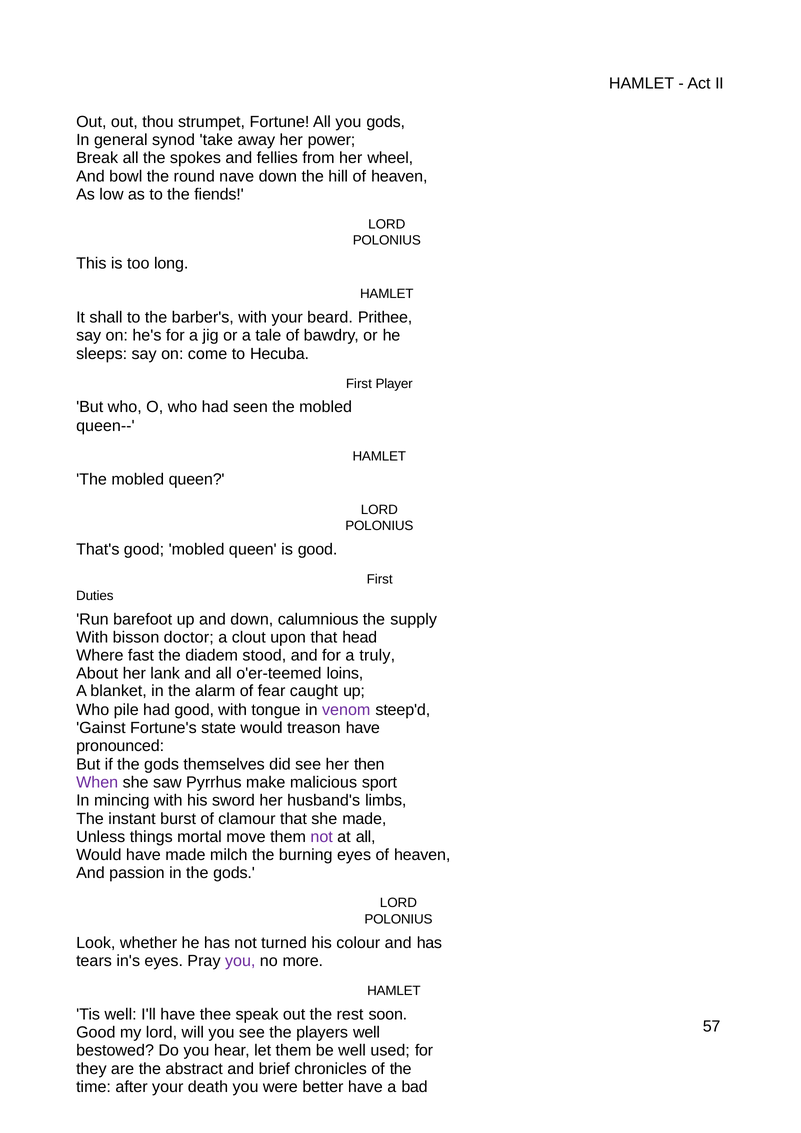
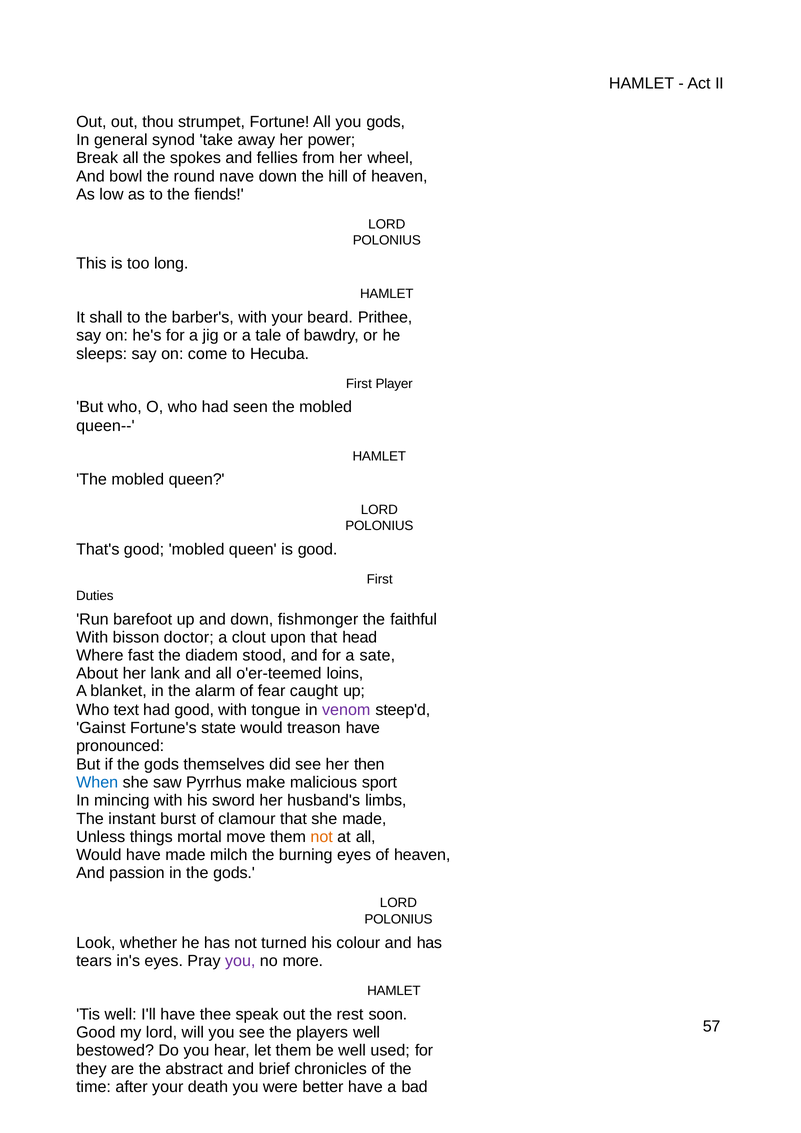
calumnious: calumnious -> fishmonger (318, 619)
supply: supply -> faithful (414, 619)
truly: truly -> sate (377, 655)
pile: pile -> text (126, 710)
When colour: purple -> blue (97, 782)
not colour: purple -> orange (322, 837)
